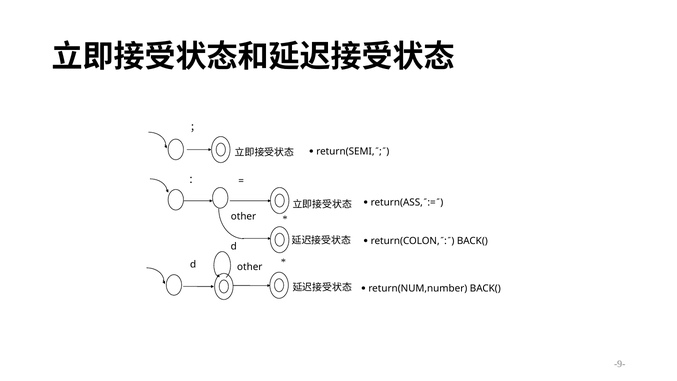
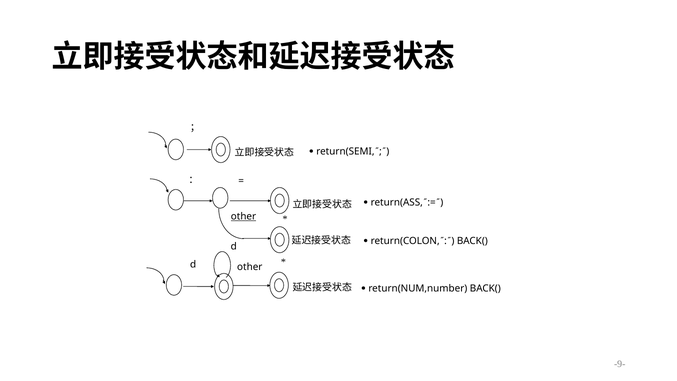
other underline: none -> present (243, 216)
